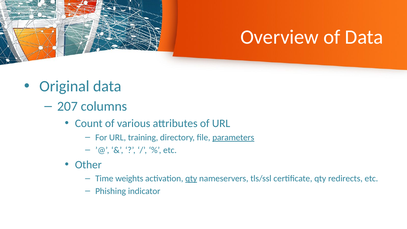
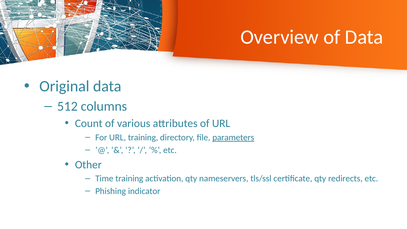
207: 207 -> 512 (67, 106)
Time weights: weights -> training (129, 179)
qty underline: present -> none (191, 179)
